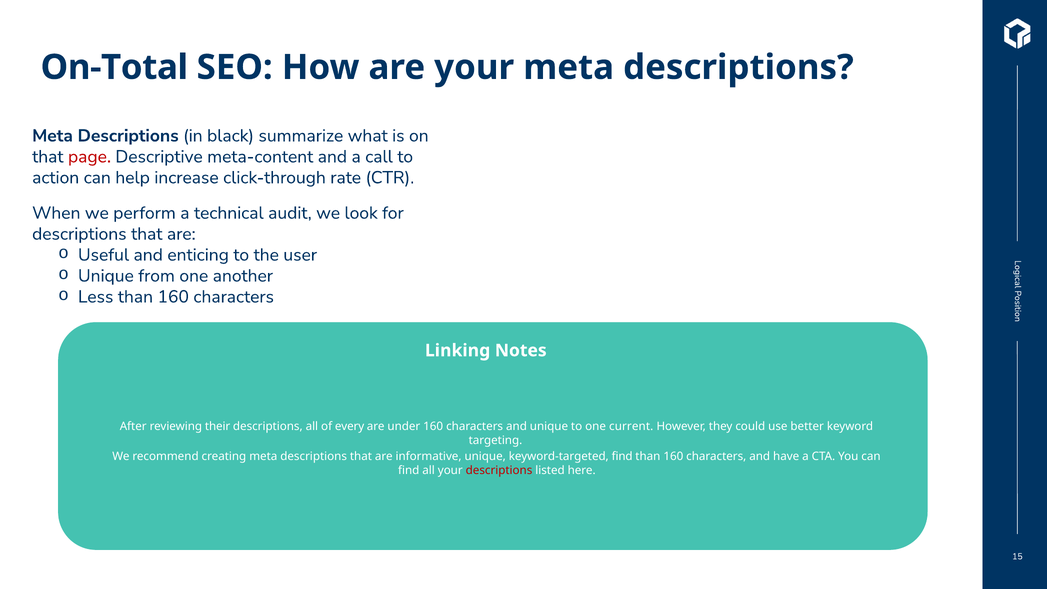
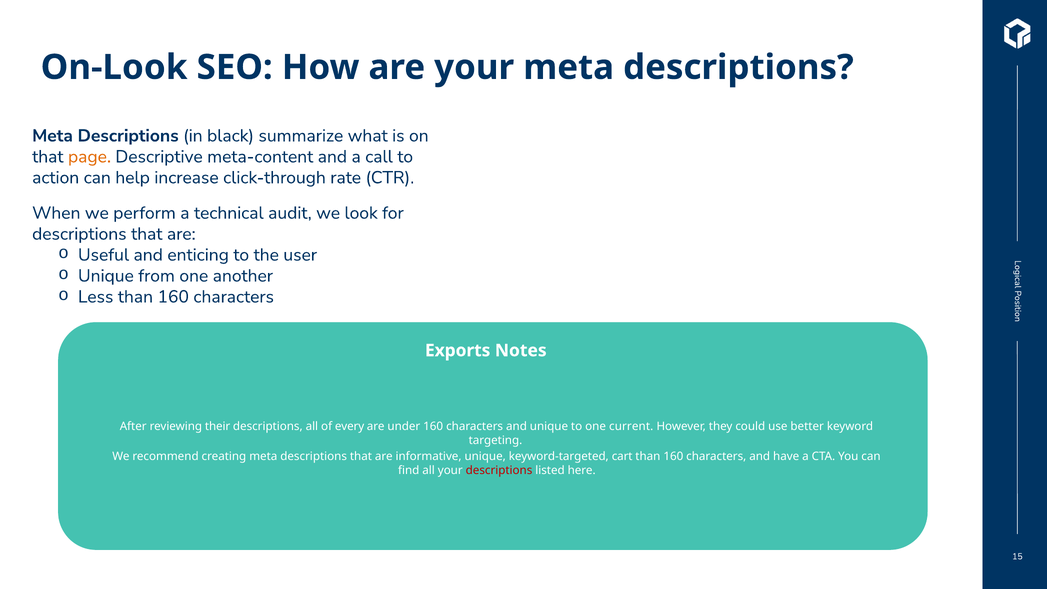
On-Total: On-Total -> On-Look (114, 67)
page colour: red -> orange (89, 157)
Linking: Linking -> Exports (458, 350)
keyword-targeted find: find -> cart (622, 456)
